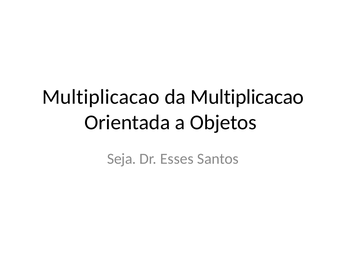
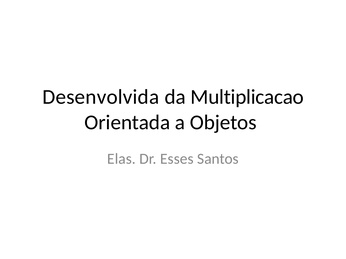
Multiplicacao: Multiplicacao -> Desenvolvida (101, 97)
Seja: Seja -> Elas (121, 159)
